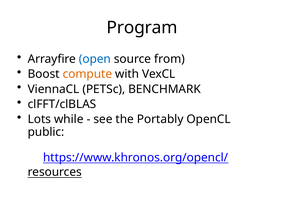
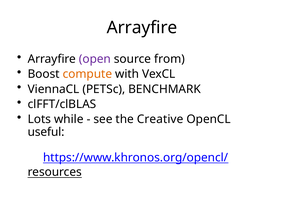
Program: Program -> Arrayfire (142, 27)
open colour: blue -> purple (95, 59)
Portably: Portably -> Creative (160, 119)
public: public -> useful (46, 132)
